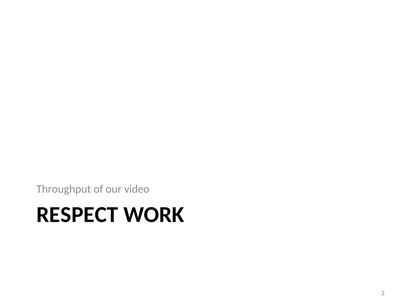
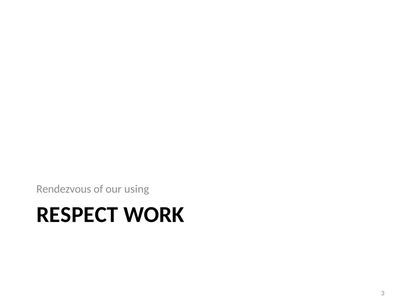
Throughput: Throughput -> Rendezvous (64, 189)
video: video -> using (137, 189)
